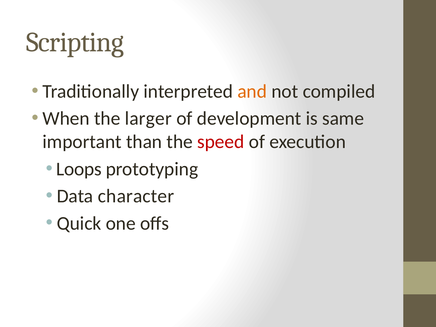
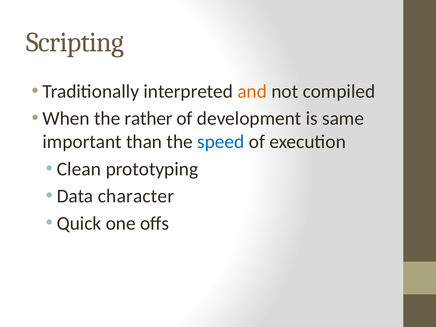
larger: larger -> rather (149, 119)
speed colour: red -> blue (221, 142)
Loops: Loops -> Clean (79, 169)
